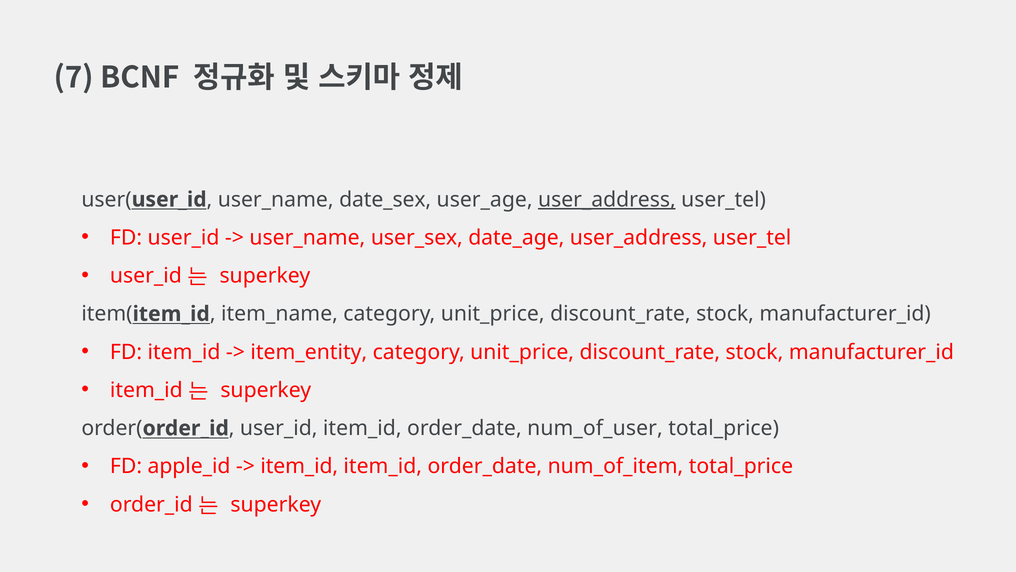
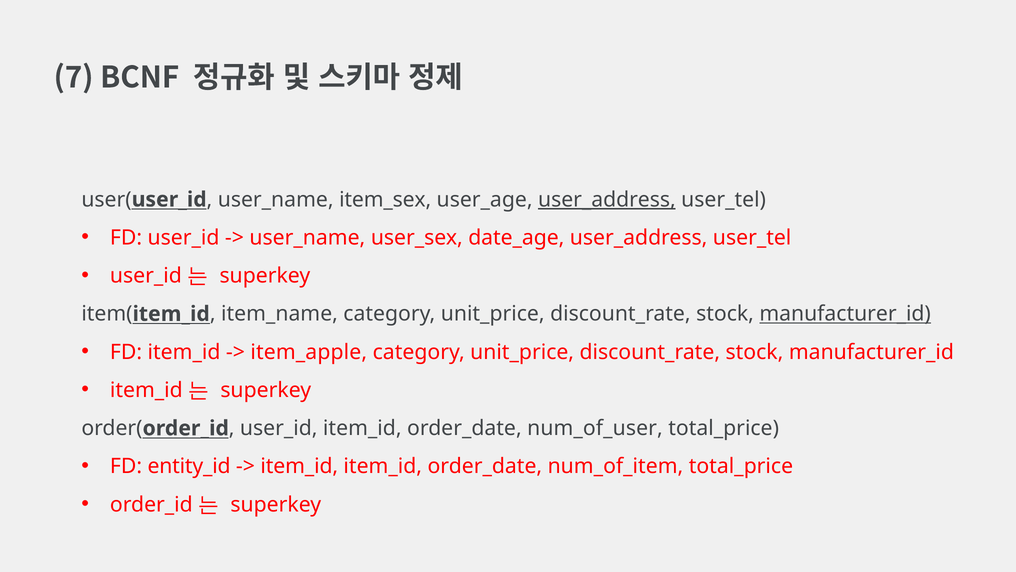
date_sex: date_sex -> item_sex (385, 199)
manufacturer_id underline: none -> present (845, 314)
item_entity: item_entity -> item_apple (309, 352)
apple_id: apple_id -> entity_id (189, 466)
